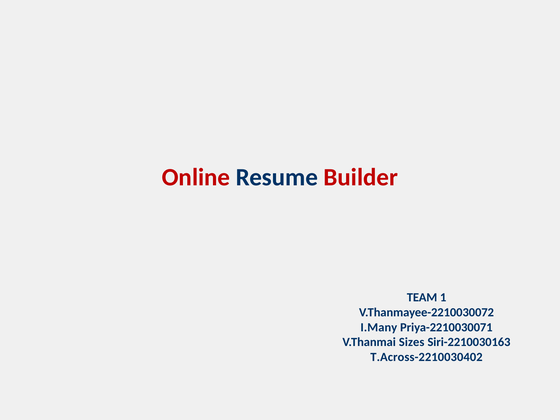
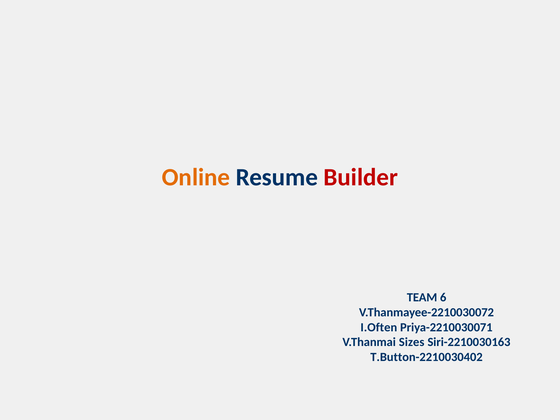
Online colour: red -> orange (196, 177)
1: 1 -> 6 (443, 298)
I.Many: I.Many -> I.Often (379, 327)
T.Across-2210030402: T.Across-2210030402 -> T.Button-2210030402 (427, 357)
